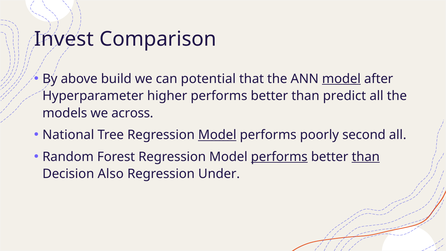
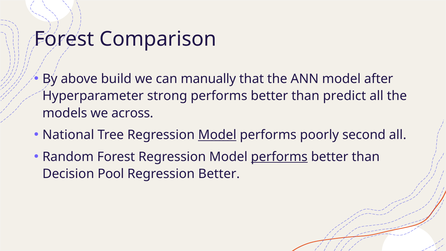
Invest: Invest -> Forest (64, 39)
potential: potential -> manually (208, 79)
model underline: present -> none (341, 79)
higher: higher -> strong (167, 96)
than underline: present -> none (366, 157)
Also: Also -> Pool (111, 174)
Regression Under: Under -> Better (219, 174)
